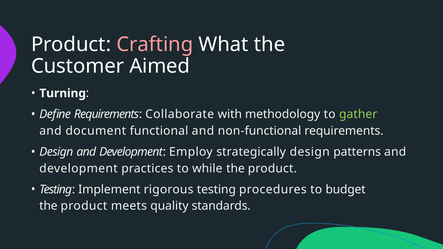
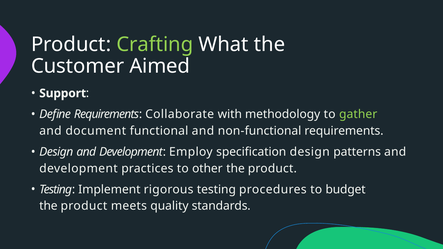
Crafting colour: pink -> light green (155, 44)
Turning: Turning -> Support (63, 93)
strategically: strategically -> specification (251, 152)
while: while -> other (207, 169)
